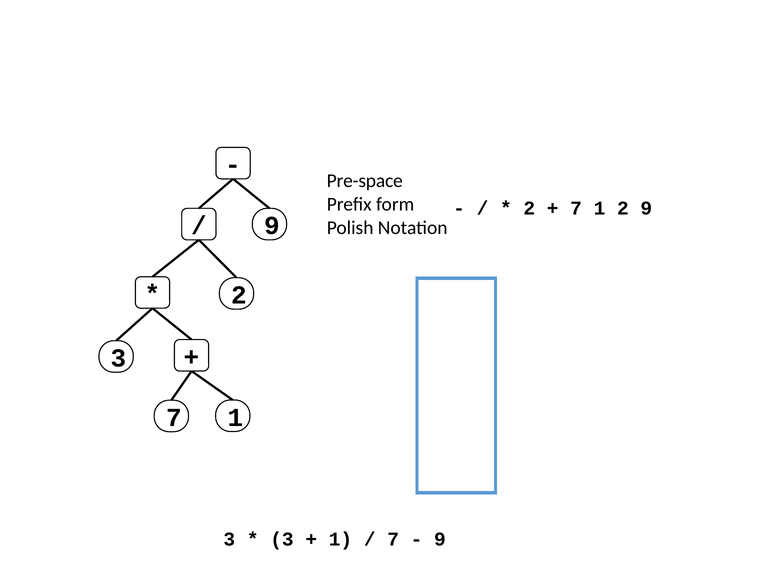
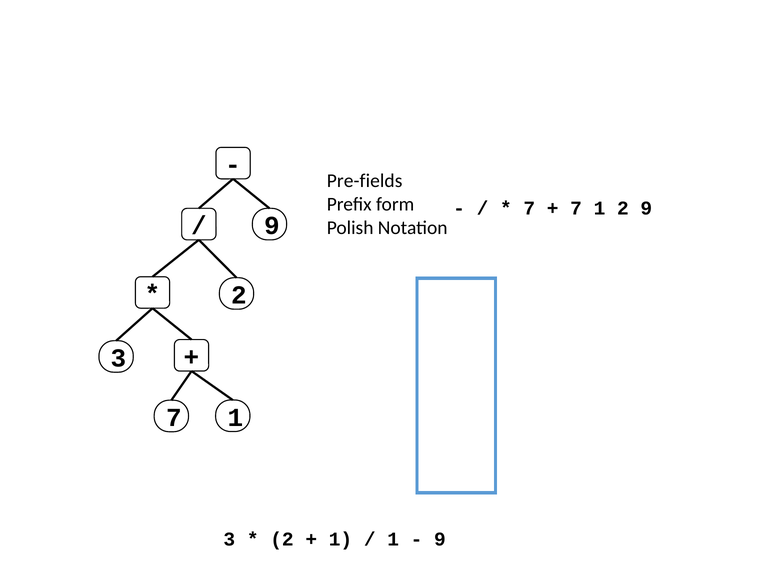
Pre-space: Pre-space -> Pre-fields (365, 181)
2: 2 -> 7 (529, 208)
3: 3 -> 2 (282, 539)
7: 7 -> 1 (393, 539)
